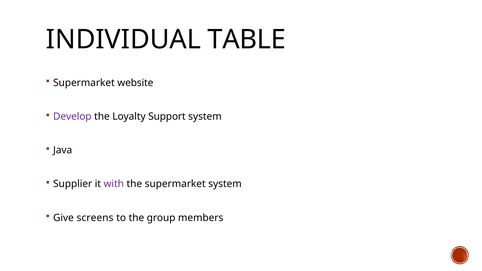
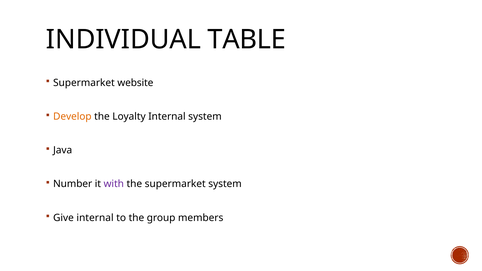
Develop colour: purple -> orange (72, 117)
Loyalty Support: Support -> Internal (167, 117)
Supplier: Supplier -> Number (73, 184)
Give screens: screens -> internal (95, 218)
